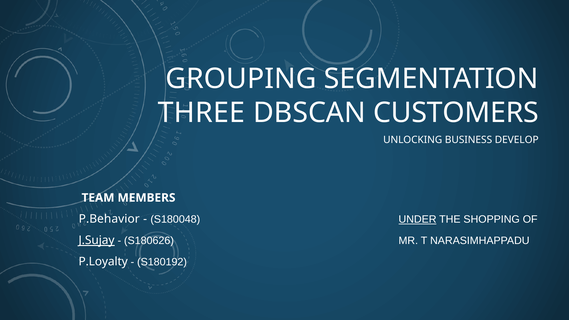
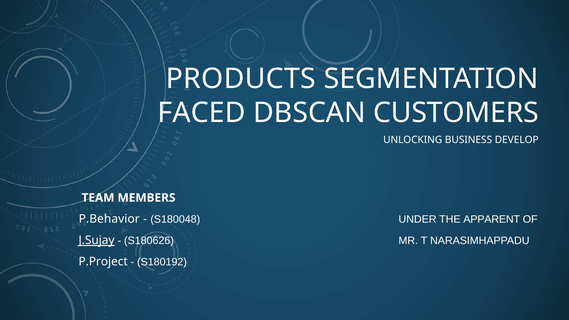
GROUPING: GROUPING -> PRODUCTS (241, 79)
THREE: THREE -> FACED (202, 113)
UNDER underline: present -> none (418, 220)
SHOPPING: SHOPPING -> APPARENT (492, 220)
P.Loyalty: P.Loyalty -> P.Project (103, 262)
